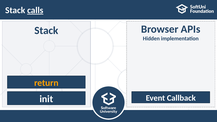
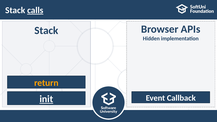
init underline: none -> present (46, 99)
